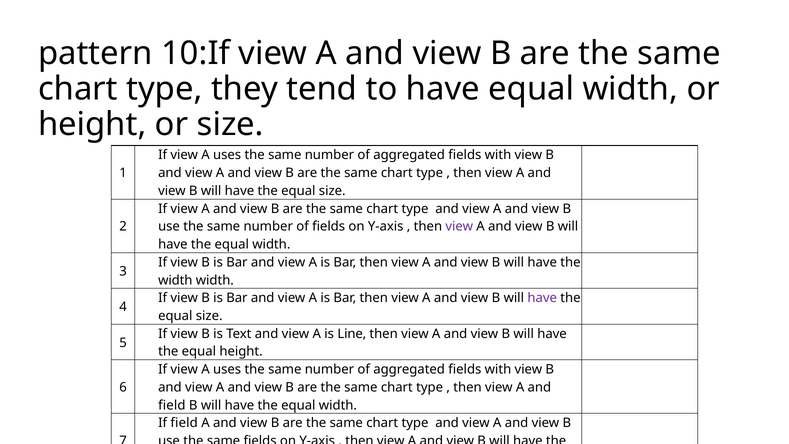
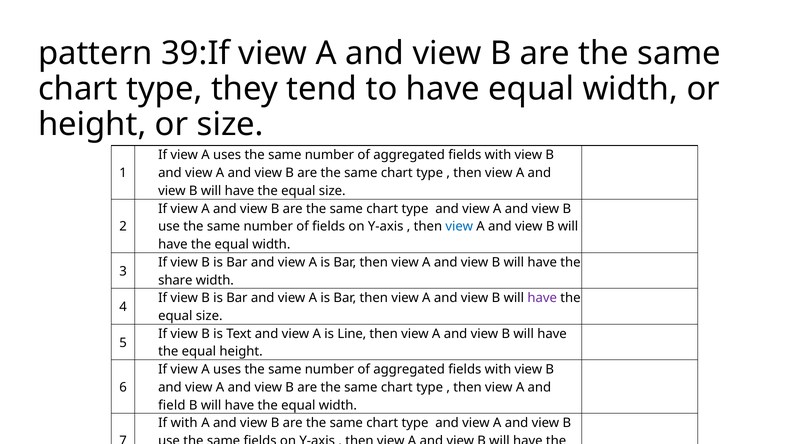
10:If: 10:If -> 39:If (196, 53)
view colour: purple -> blue (459, 226)
width: width -> share (175, 280)
If field: field -> with (184, 423)
